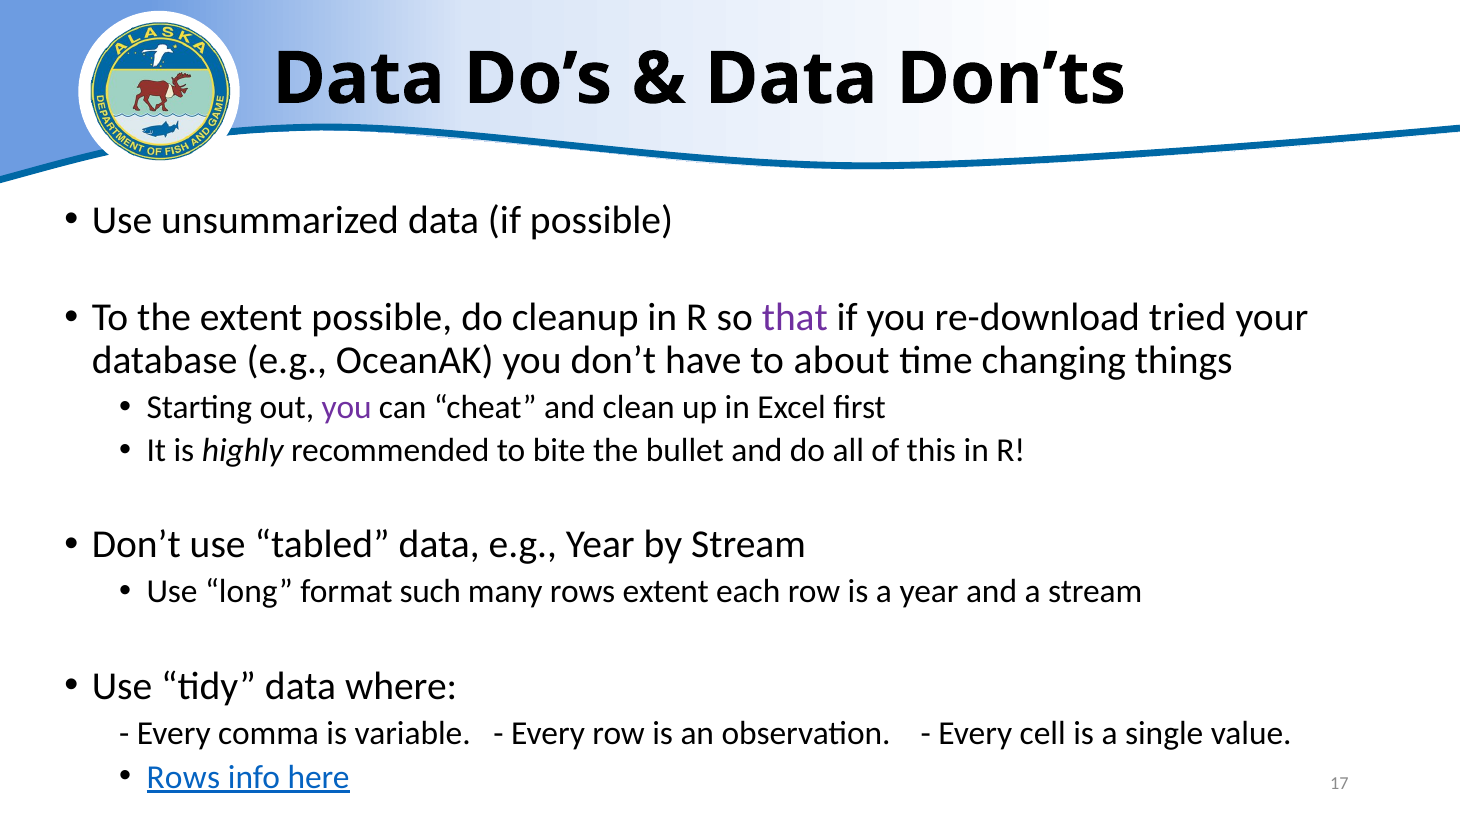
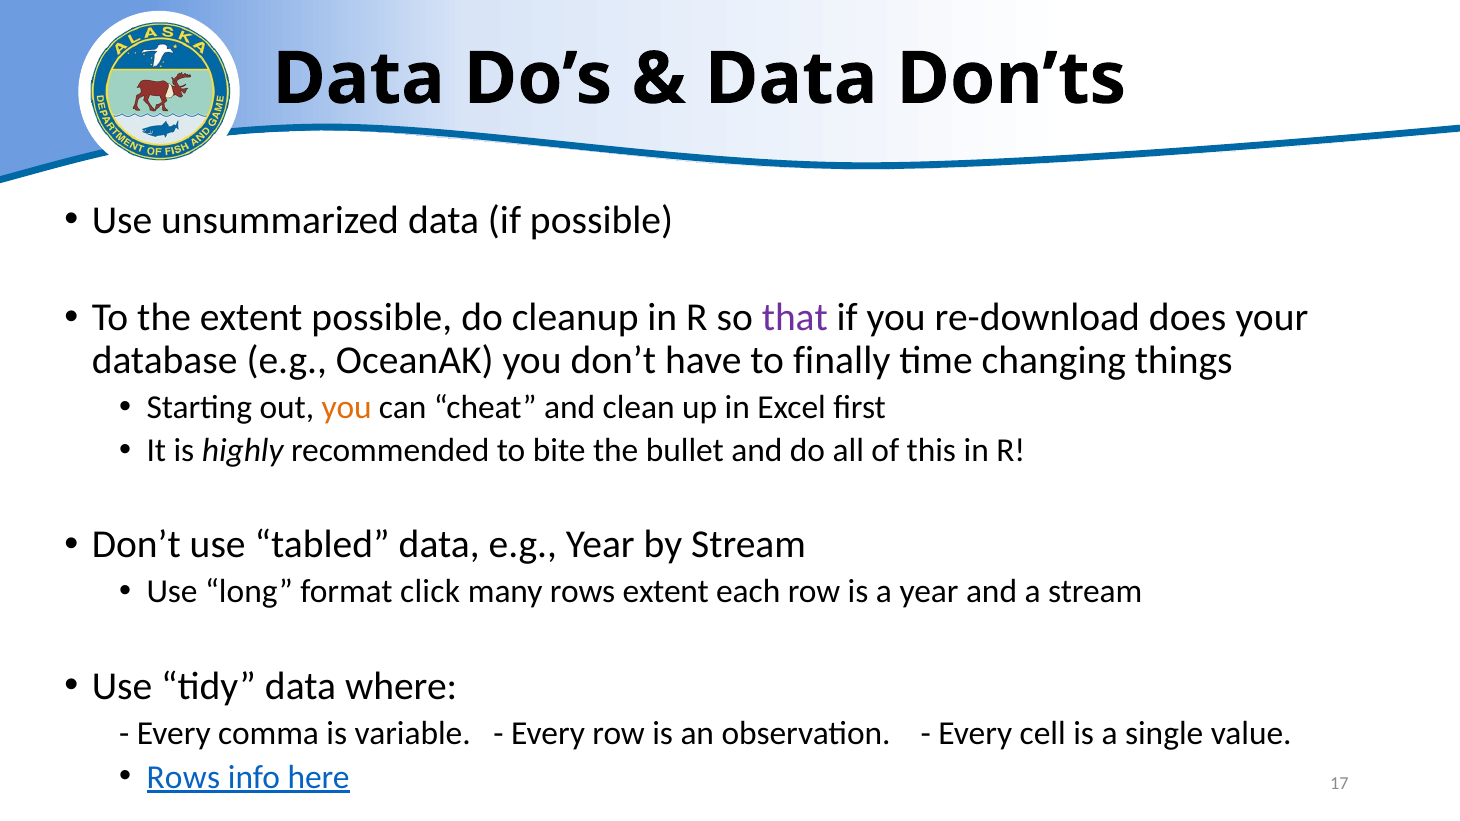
tried: tried -> does (1188, 318)
about: about -> finally (842, 360)
you colour: purple -> orange (347, 407)
such: such -> click (430, 592)
